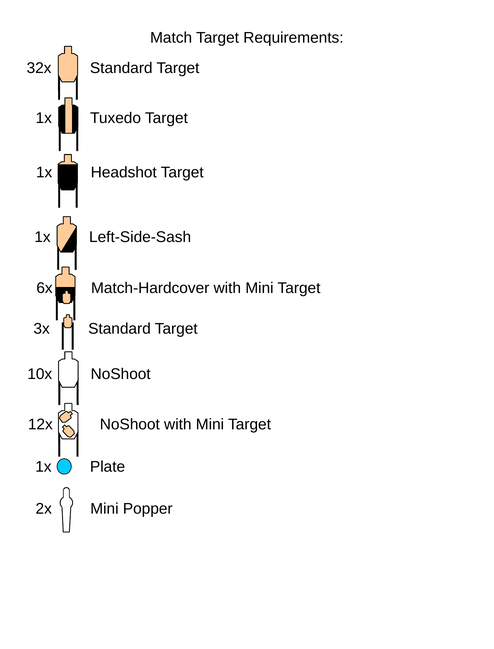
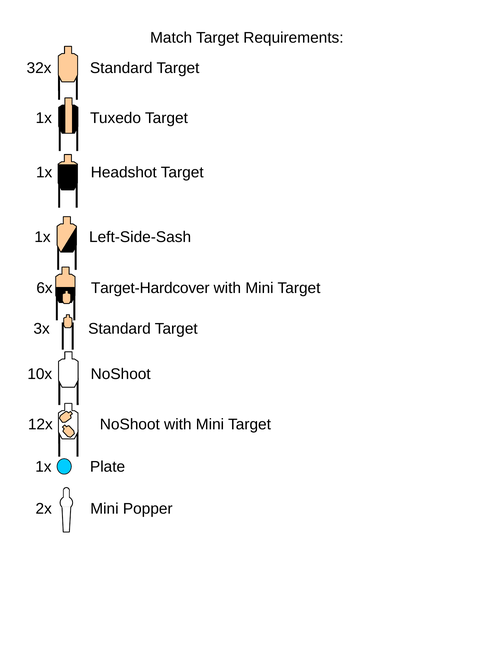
Match-Hardcover: Match-Hardcover -> Target-Hardcover (150, 288)
